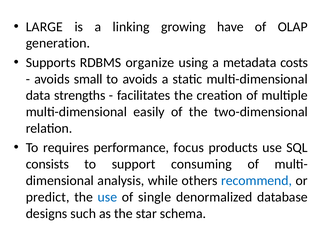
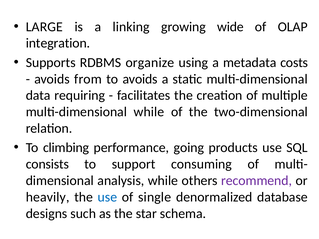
have: have -> wide (230, 27)
generation: generation -> integration (58, 43)
small: small -> from (88, 79)
strengths: strengths -> requiring (80, 96)
multi-dimensional easily: easily -> while (149, 112)
requires: requires -> climbing (66, 148)
focus: focus -> going (189, 148)
recommend colour: blue -> purple (257, 181)
predict: predict -> heavily (48, 197)
